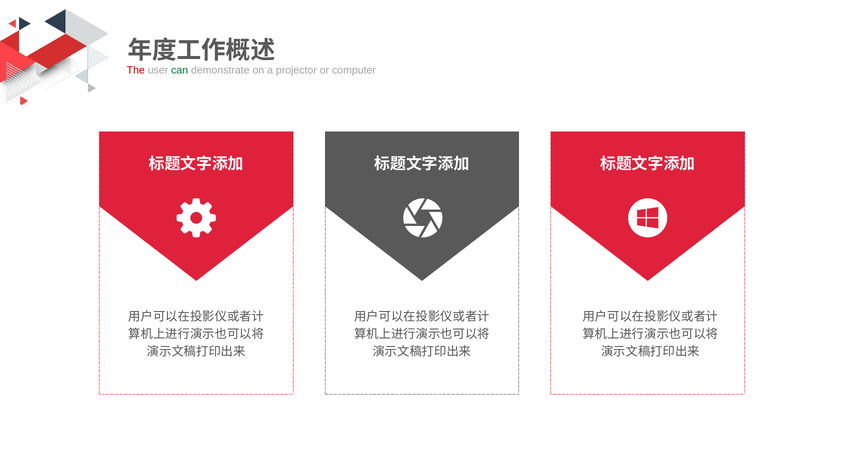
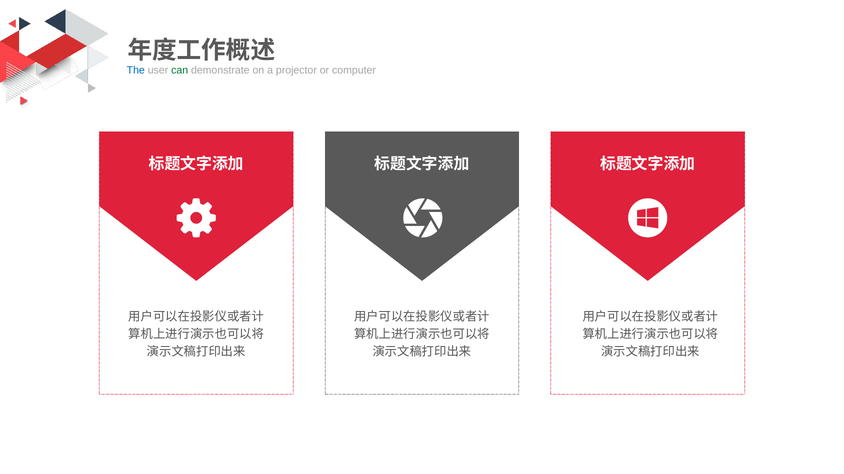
The colour: red -> blue (136, 71)
